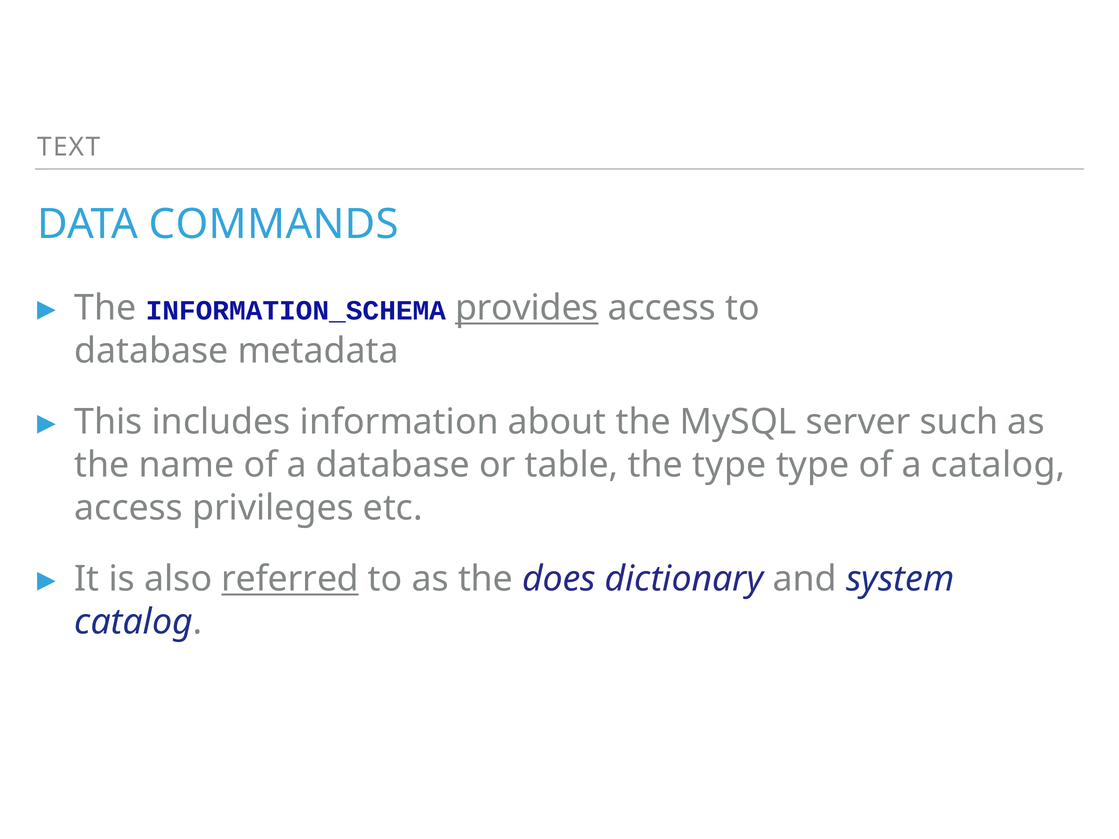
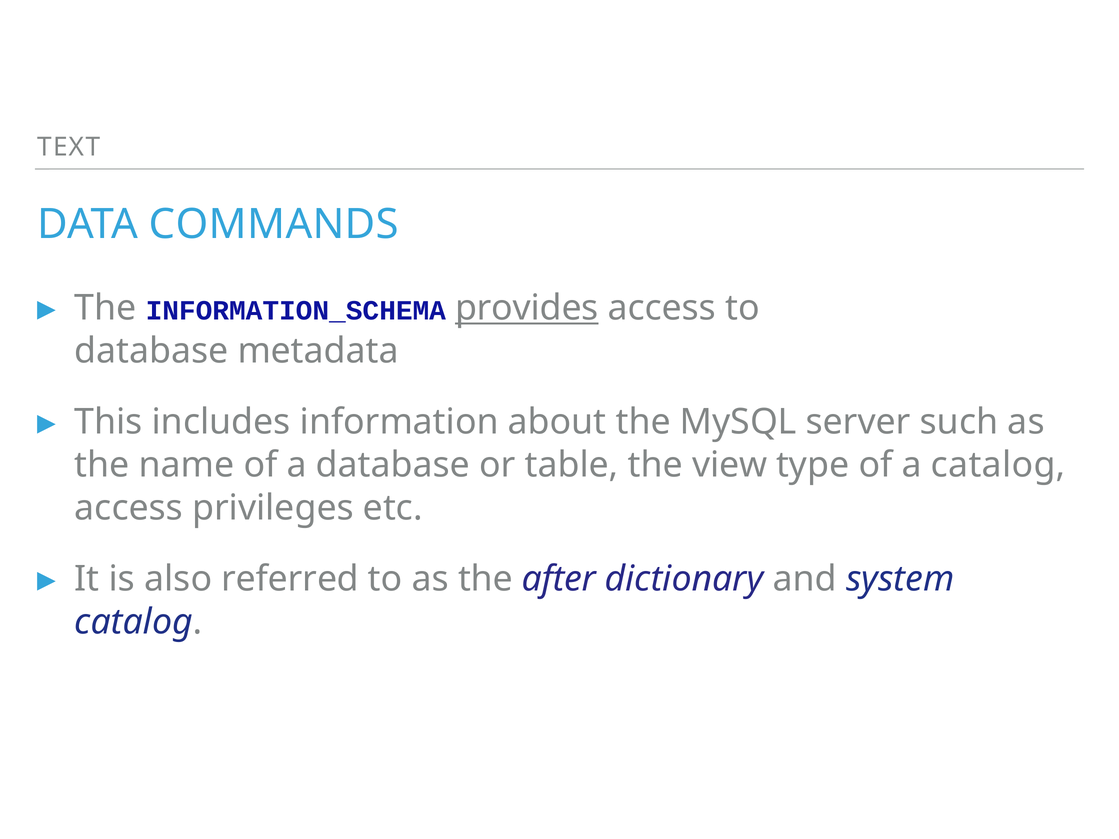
the type: type -> view (730, 465)
referred underline: present -> none (290, 579)
does: does -> after (559, 579)
